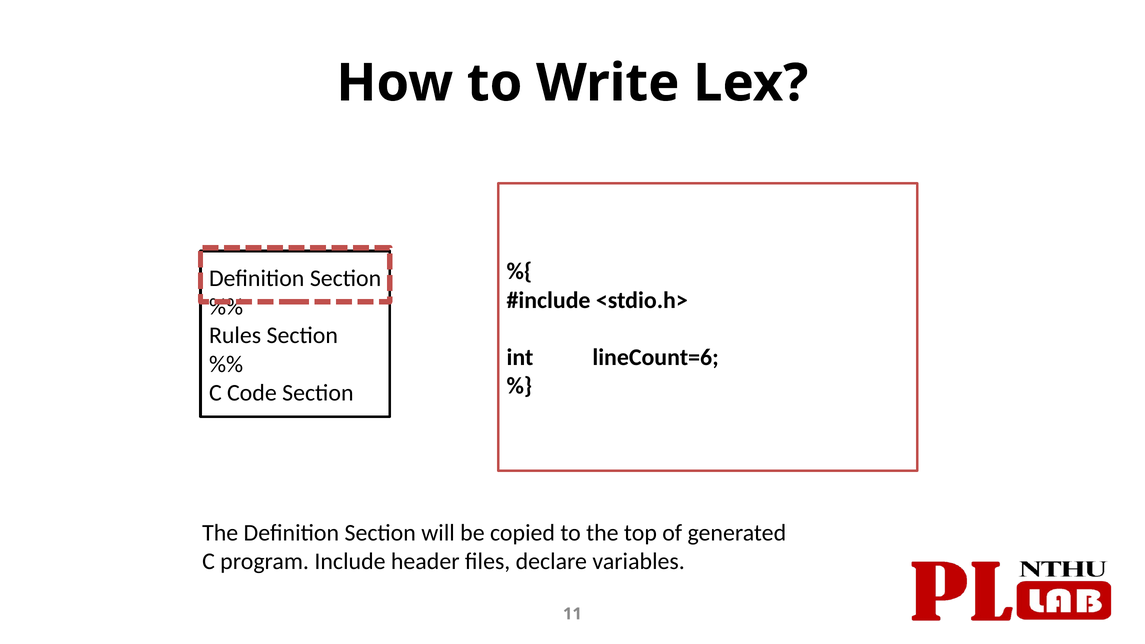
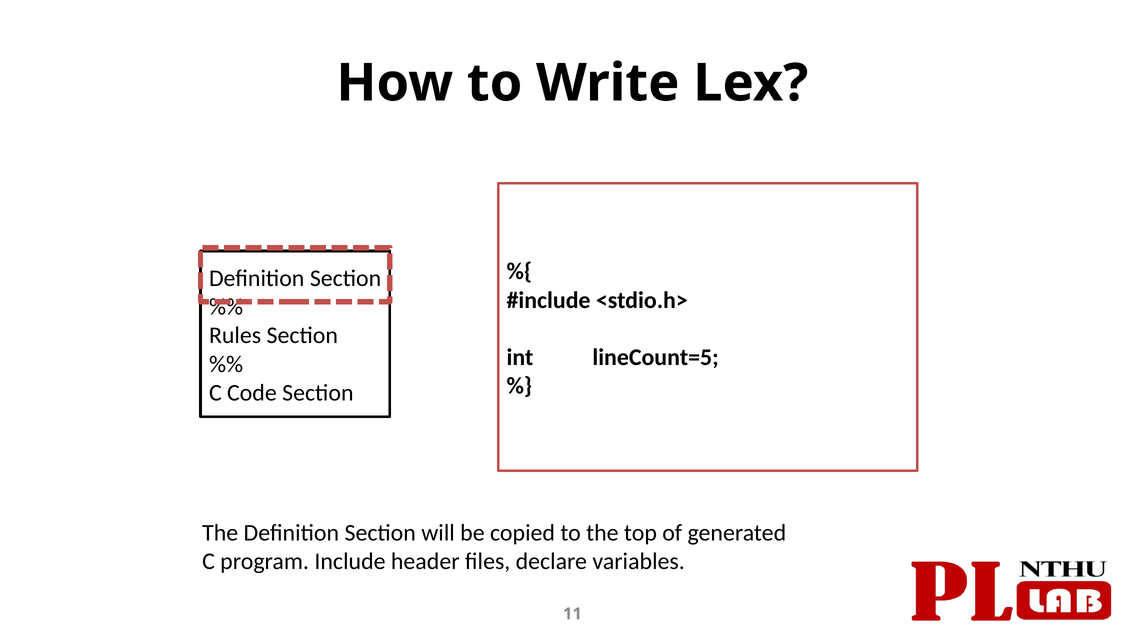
lineCount=6: lineCount=6 -> lineCount=5 (656, 357)
